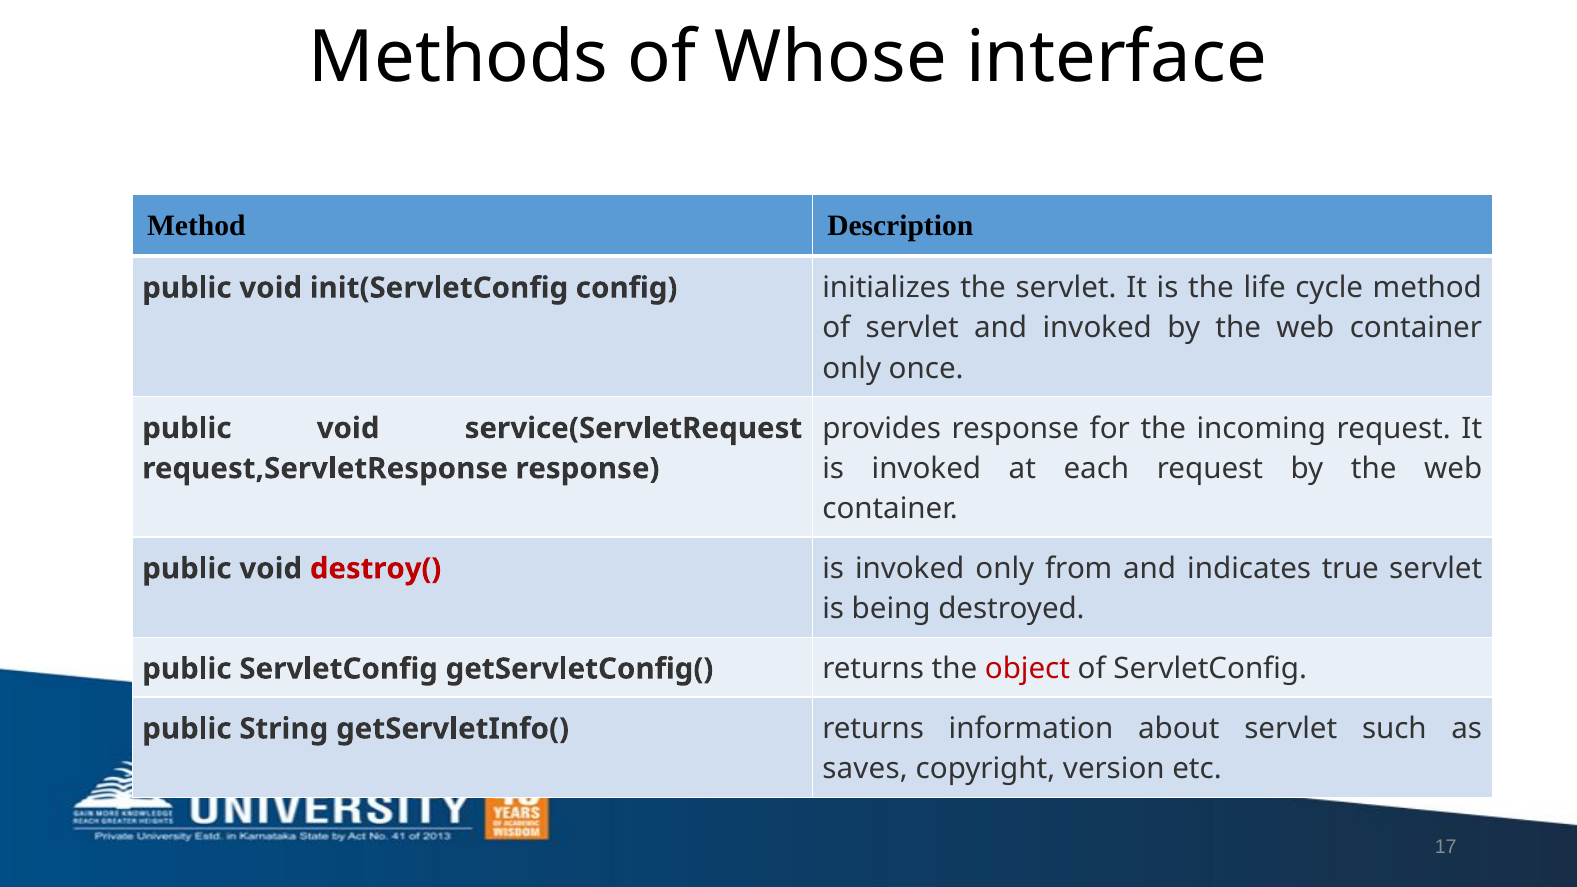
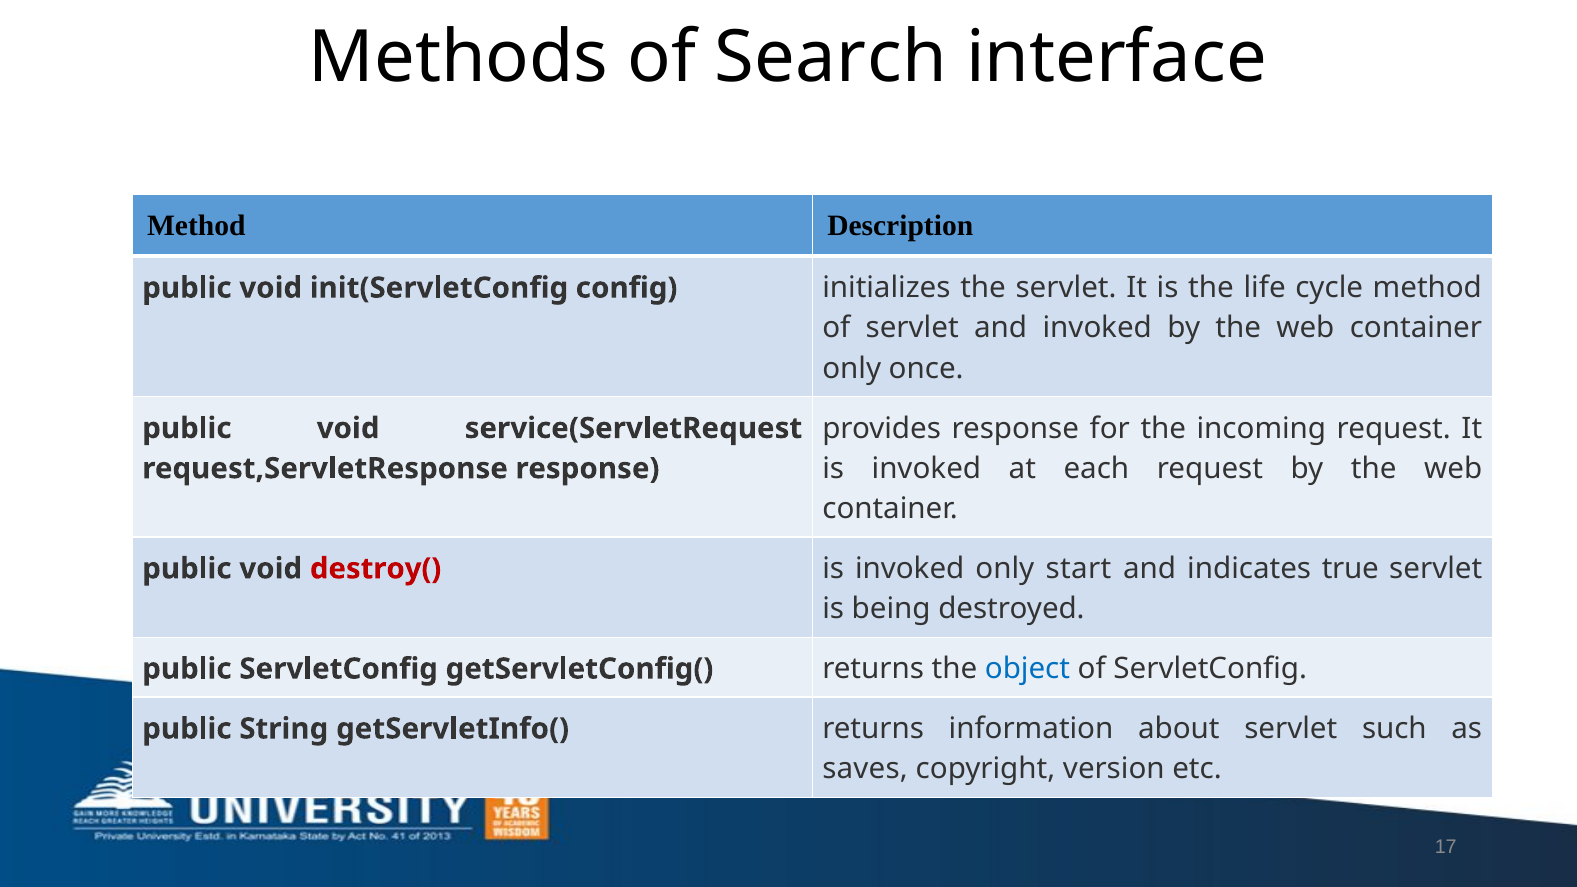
Whose: Whose -> Search (831, 58)
from: from -> start (1078, 569)
object colour: red -> blue (1027, 669)
